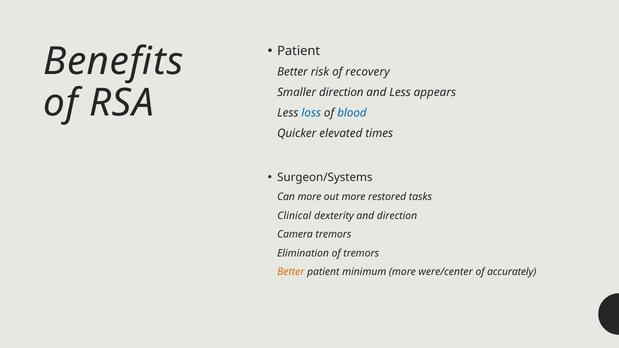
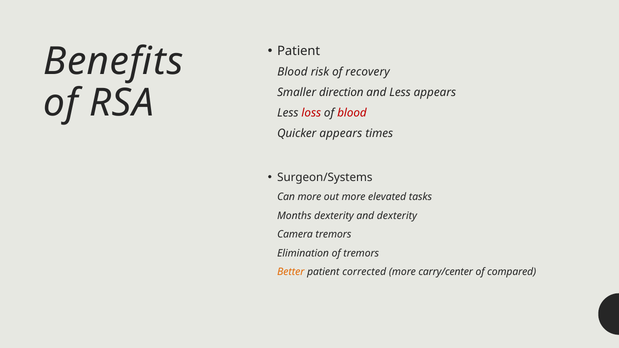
Better: Better -> Blood (292, 72)
loss colour: blue -> red (311, 113)
blood colour: blue -> red (352, 113)
Quicker elevated: elevated -> appears (341, 134)
restored: restored -> elevated (387, 197)
Clinical: Clinical -> Months (294, 216)
and direction: direction -> dexterity (397, 216)
minimum: minimum -> corrected (364, 272)
were/center: were/center -> carry/center (446, 272)
accurately: accurately -> compared (512, 272)
